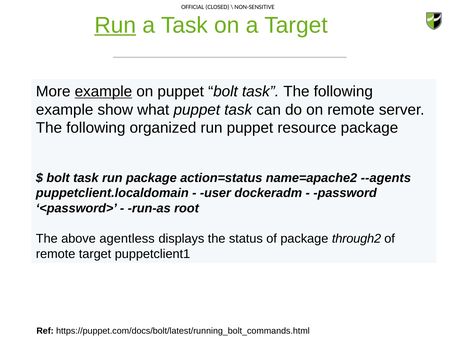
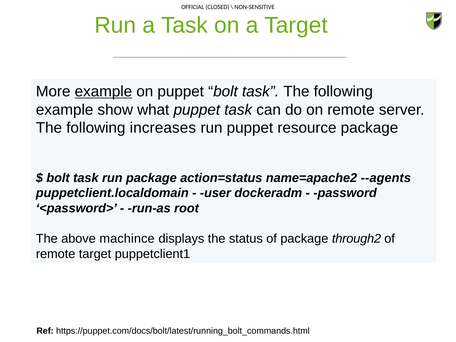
Run underline: present -> none (115, 25)
organized: organized -> increases (163, 128)
agentless: agentless -> machince (127, 239)
